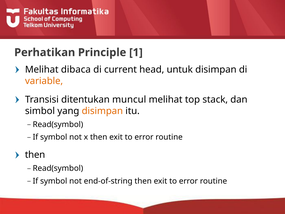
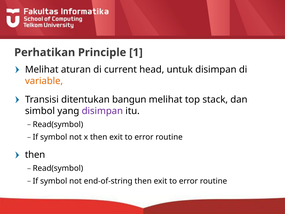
dibaca: dibaca -> aturan (76, 69)
muncul: muncul -> bangun (129, 99)
disimpan colour: orange -> purple (102, 111)
